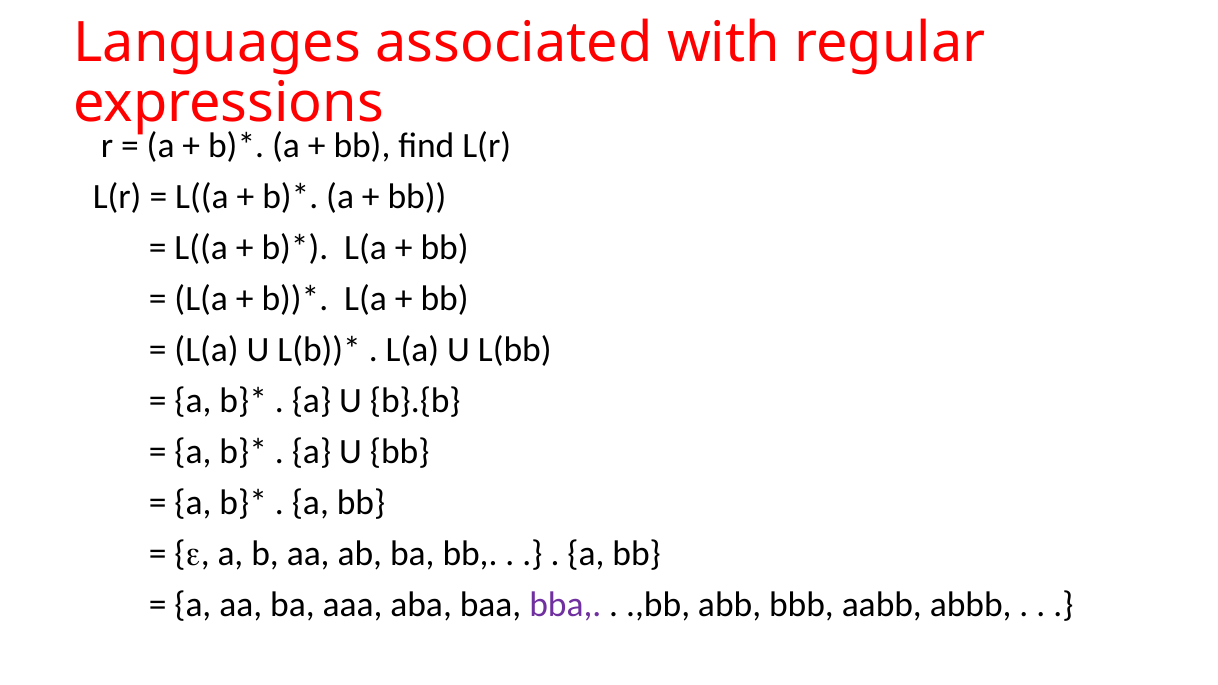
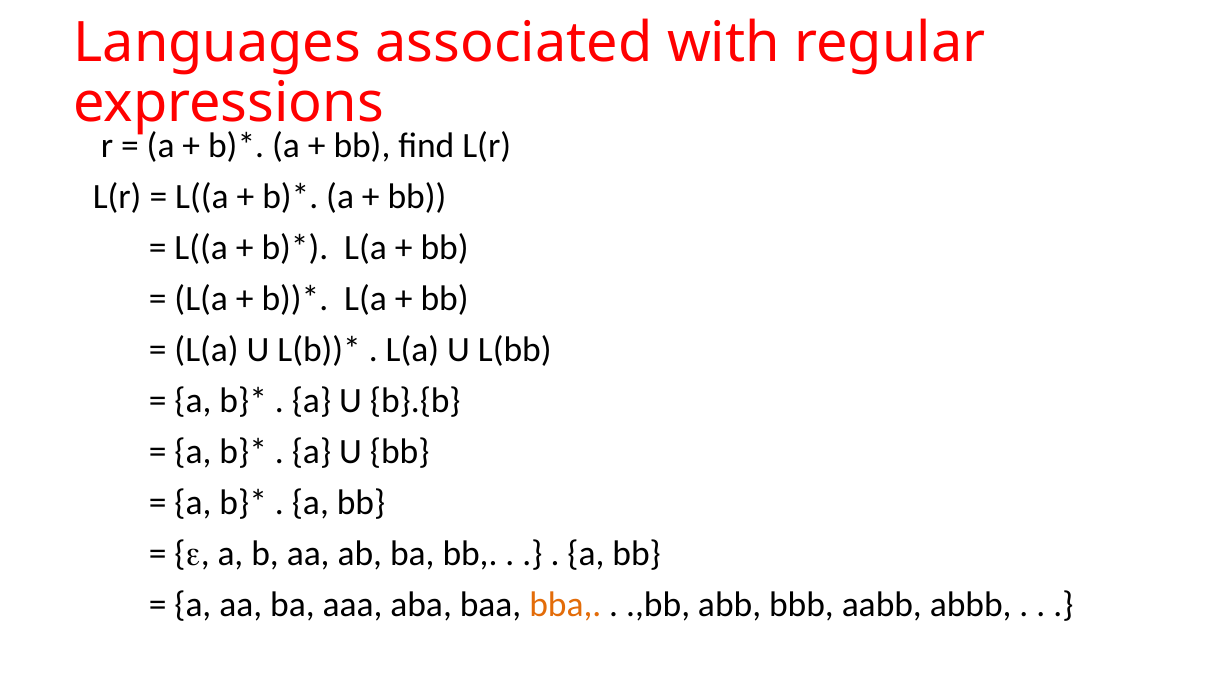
bba colour: purple -> orange (565, 605)
